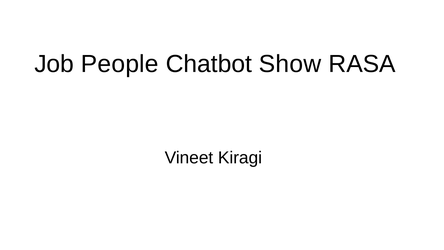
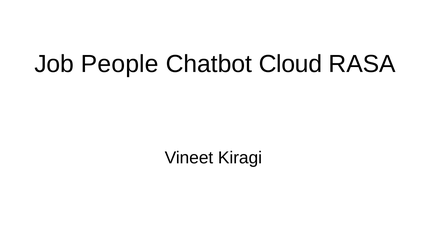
Show: Show -> Cloud (290, 64)
